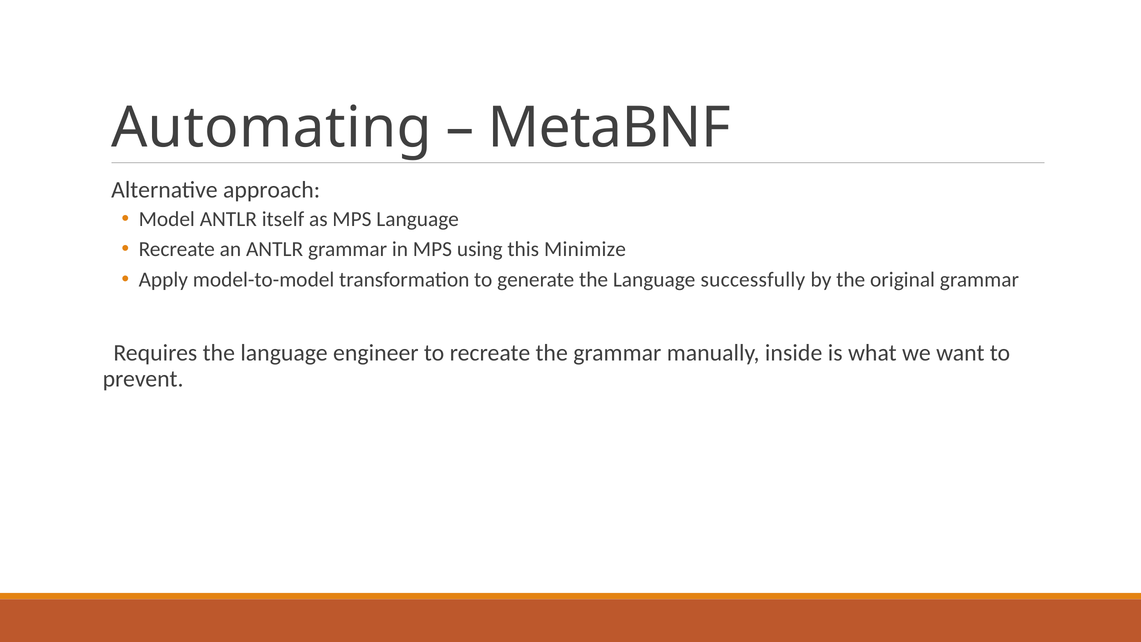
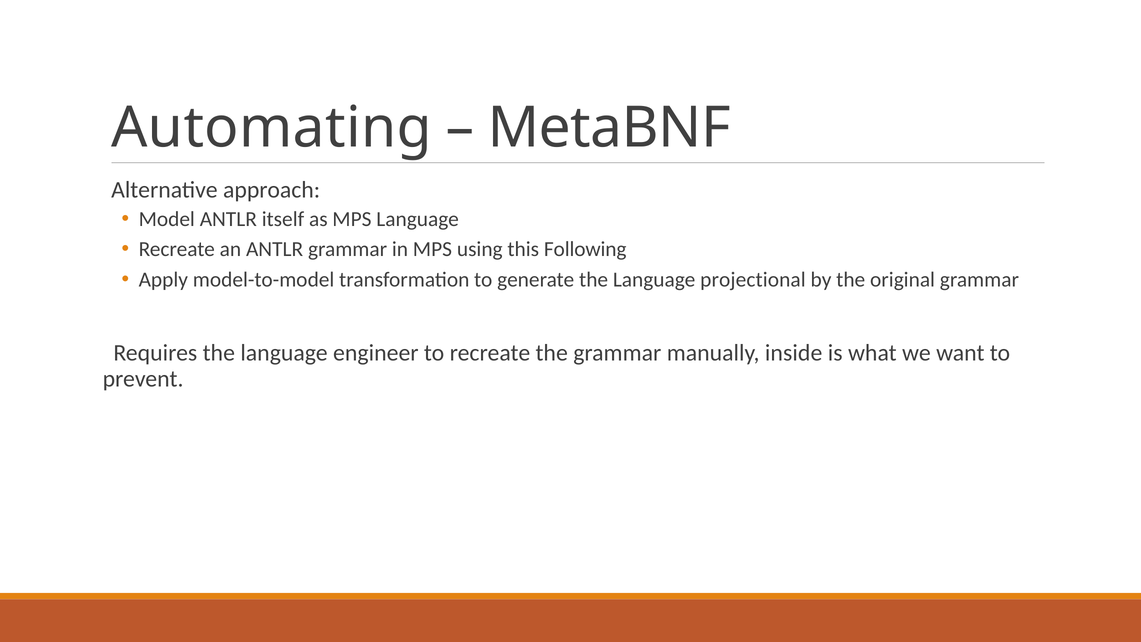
Minimize: Minimize -> Following (585, 249)
successfully: successfully -> projectional (753, 279)
